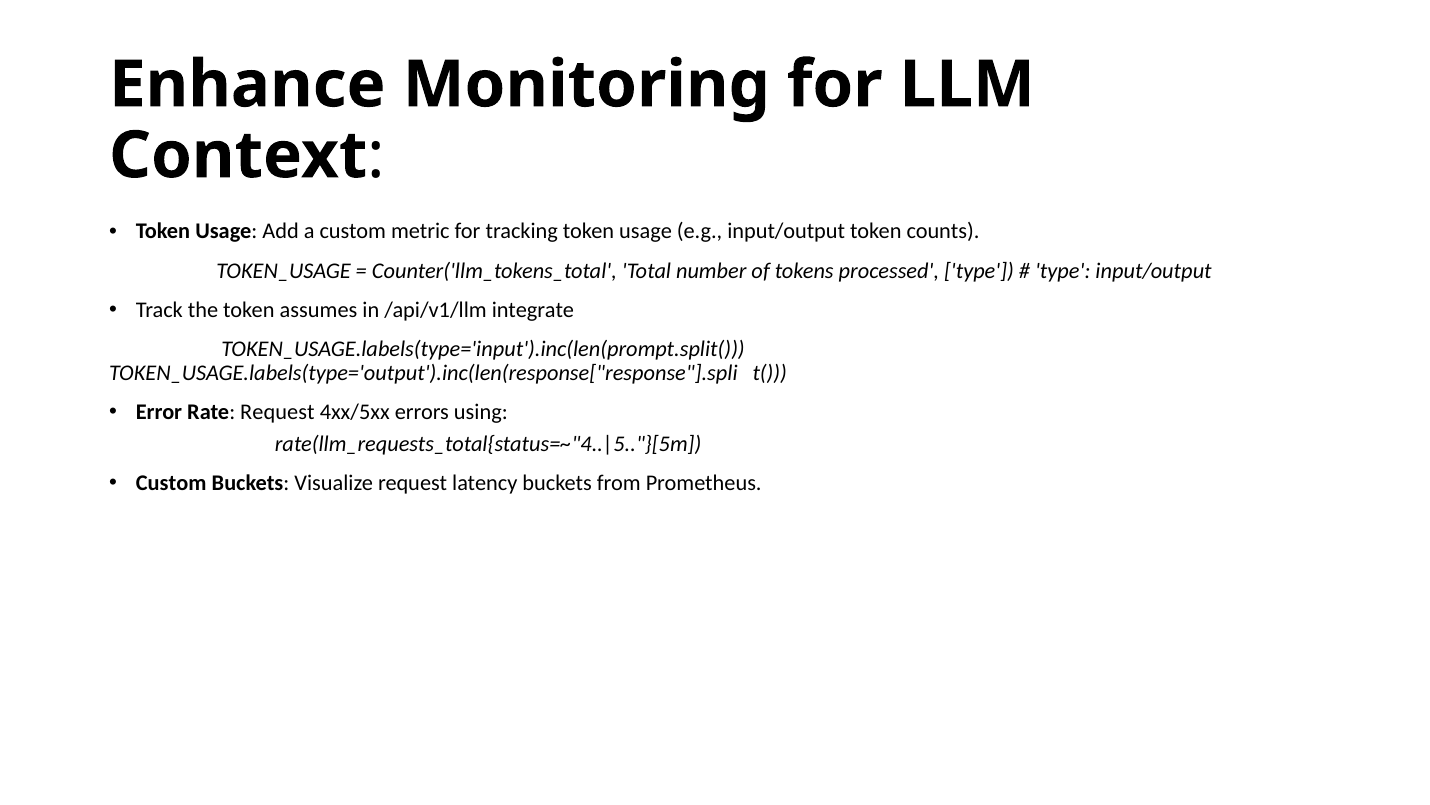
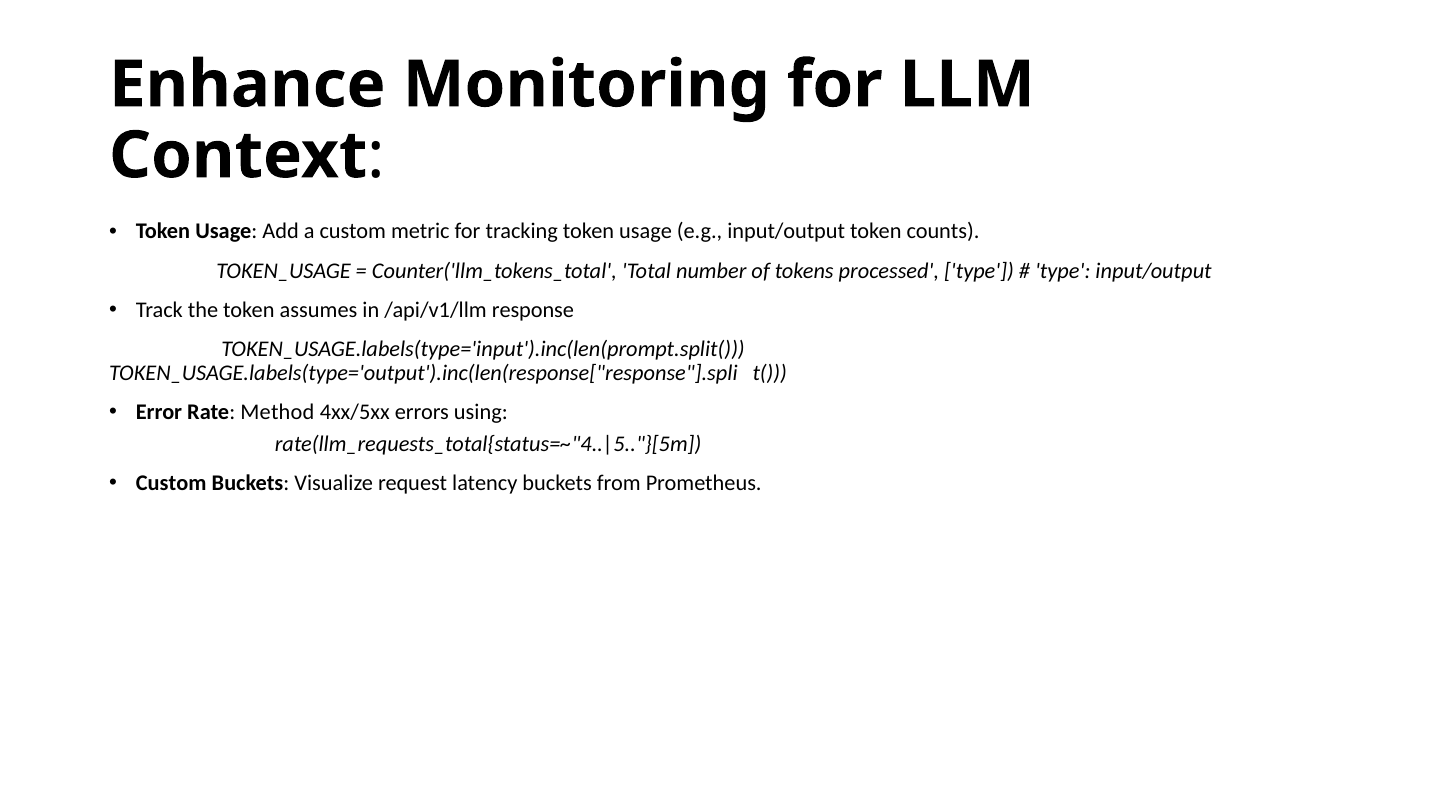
integrate: integrate -> response (533, 310)
Rate Request: Request -> Method (277, 412)
